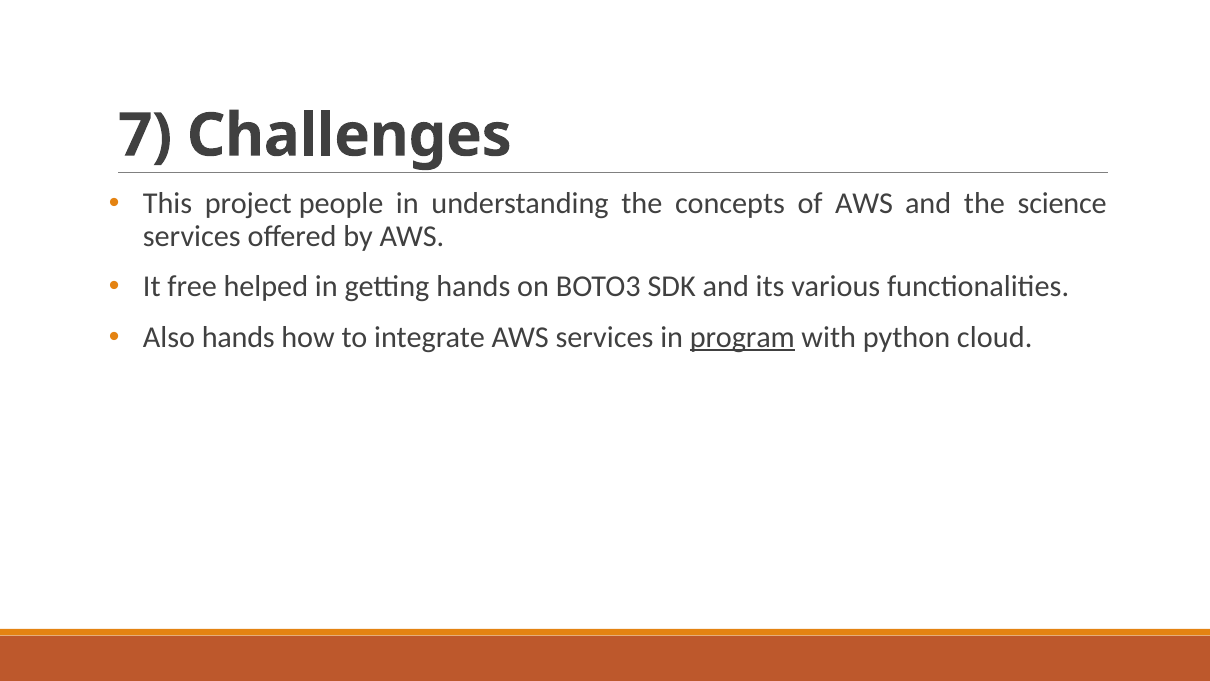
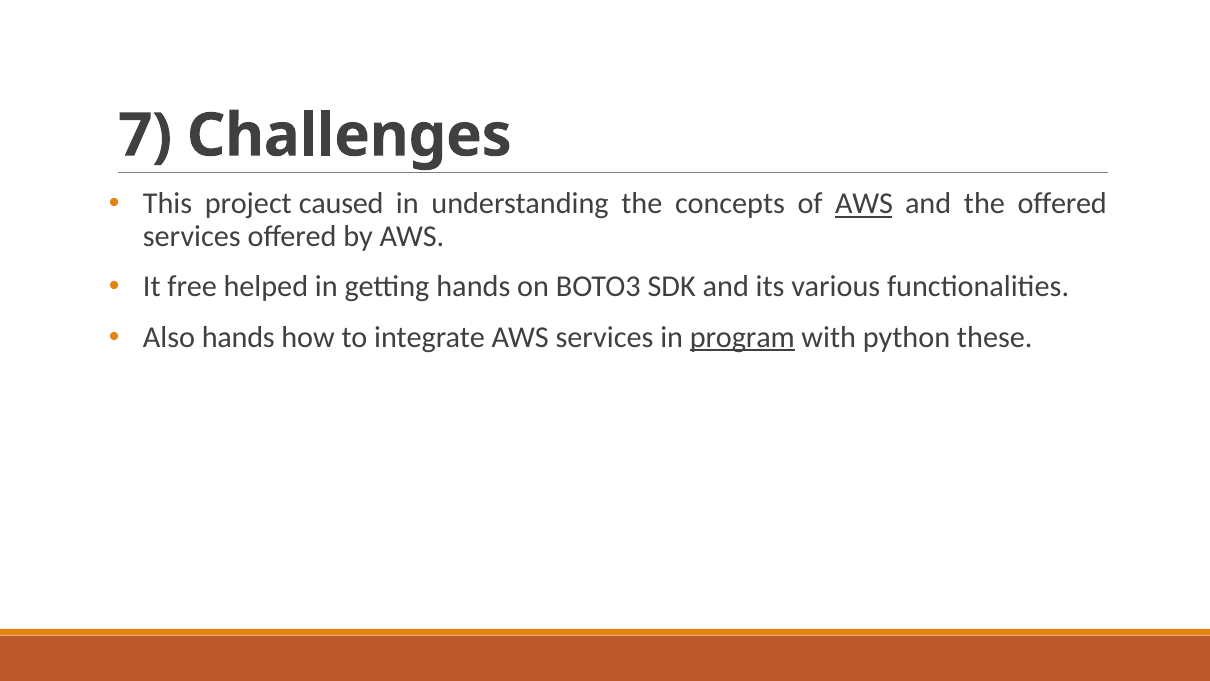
people: people -> caused (341, 204)
AWS underline: none -> present (864, 204)
the science: science -> offered (1062, 204)
cloud: cloud -> these (995, 337)
